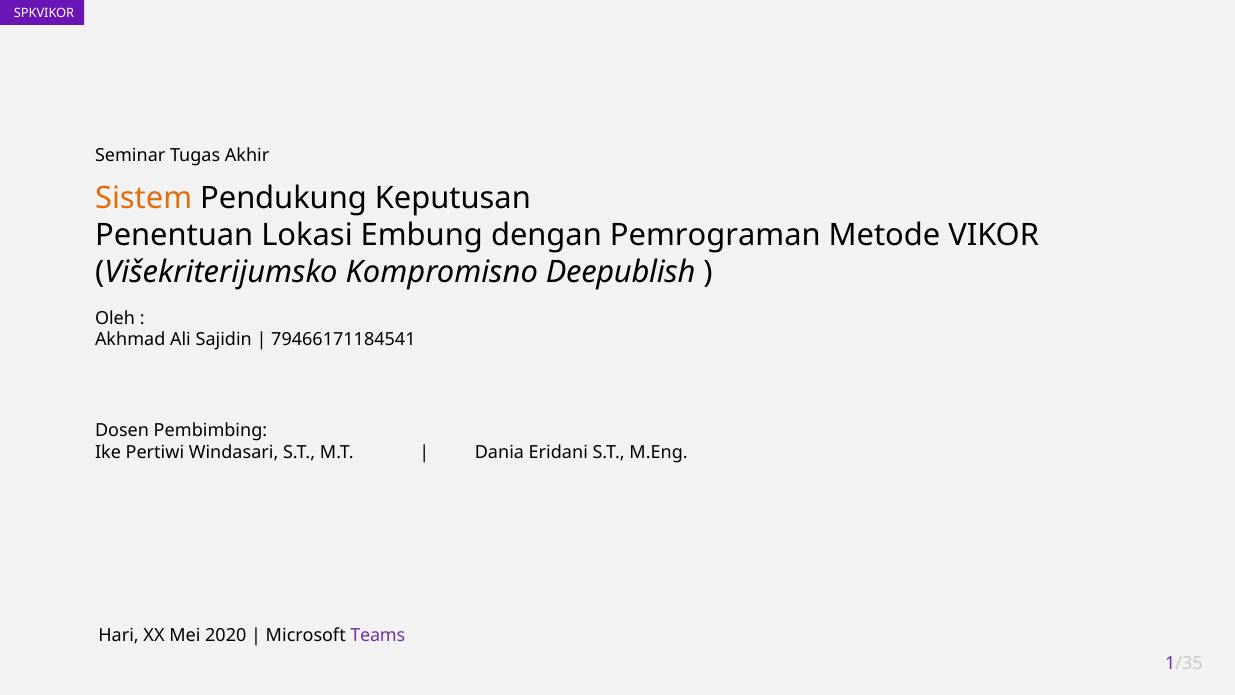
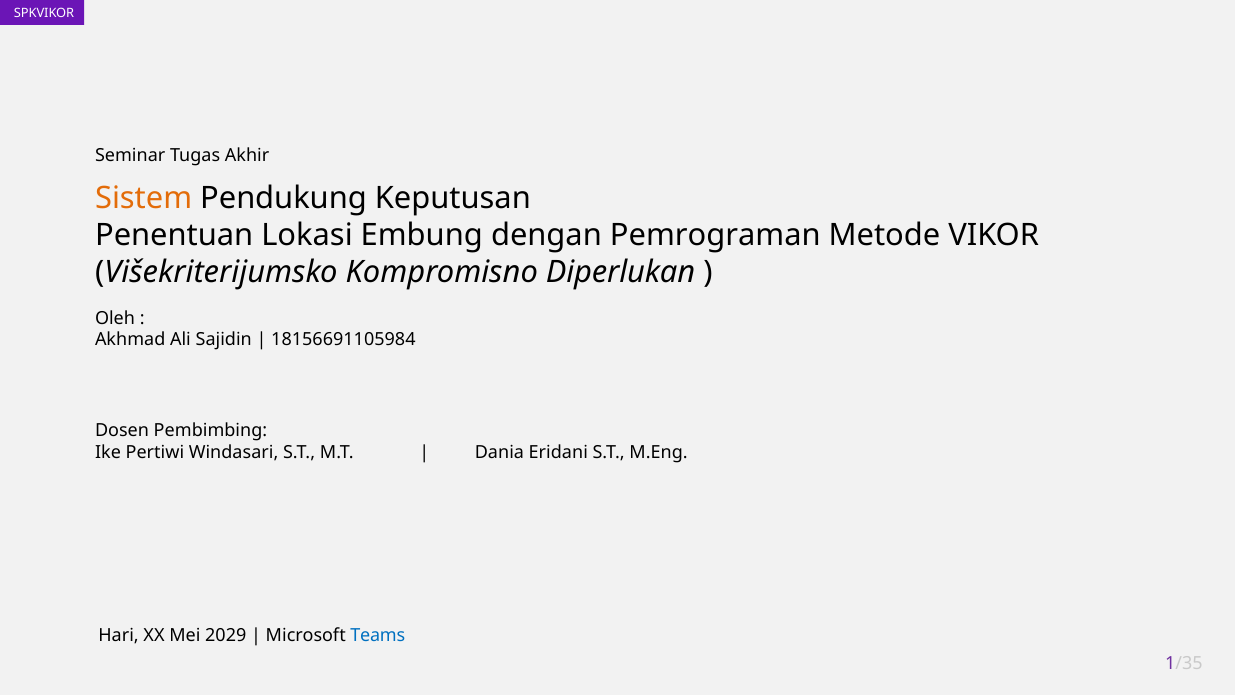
Deepublish: Deepublish -> Diperlukan (621, 272)
79466171184541: 79466171184541 -> 18156691105984 (343, 340)
2020: 2020 -> 2029 (226, 635)
Teams colour: purple -> blue (378, 635)
